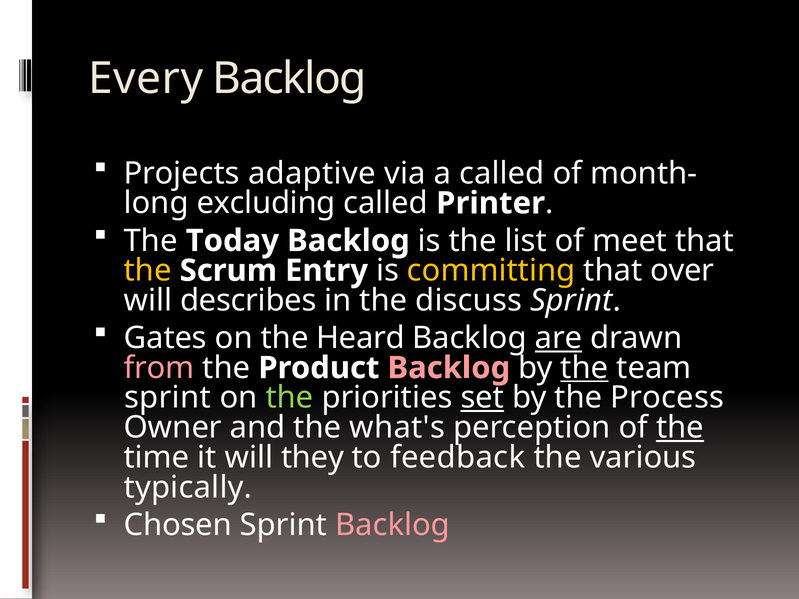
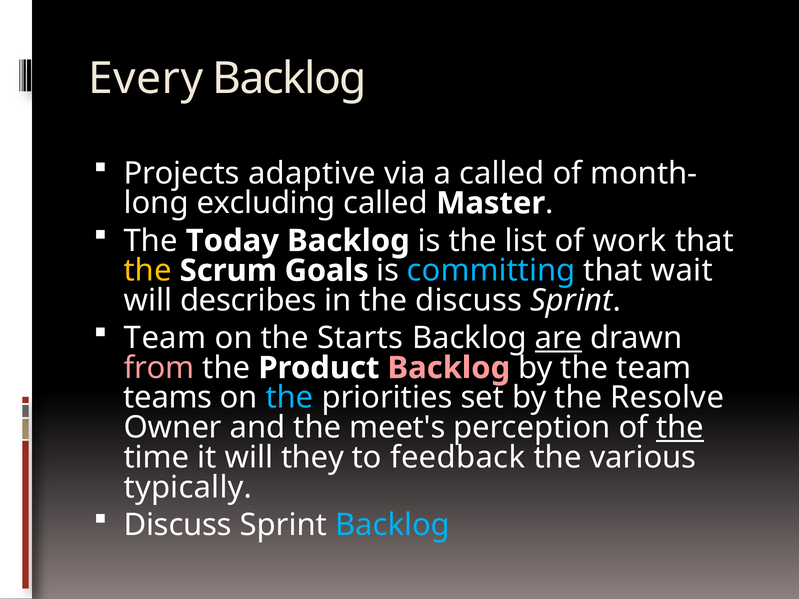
Printer: Printer -> Master (491, 203)
meet: meet -> work (630, 241)
Entry: Entry -> Goals (327, 271)
committing colour: yellow -> light blue (491, 271)
over: over -> wait (682, 271)
Gates: Gates -> Team (165, 338)
Heard: Heard -> Starts (360, 338)
the underline: present -> none (584, 368)
sprint: sprint -> teams (168, 398)
the colour: light green -> light blue (290, 398)
set underline: present -> none (482, 398)
Process: Process -> Resolve (667, 398)
what's: what's -> meet's (397, 428)
Chosen: Chosen -> Discuss (178, 525)
Backlog colour: pink -> light blue (393, 525)
